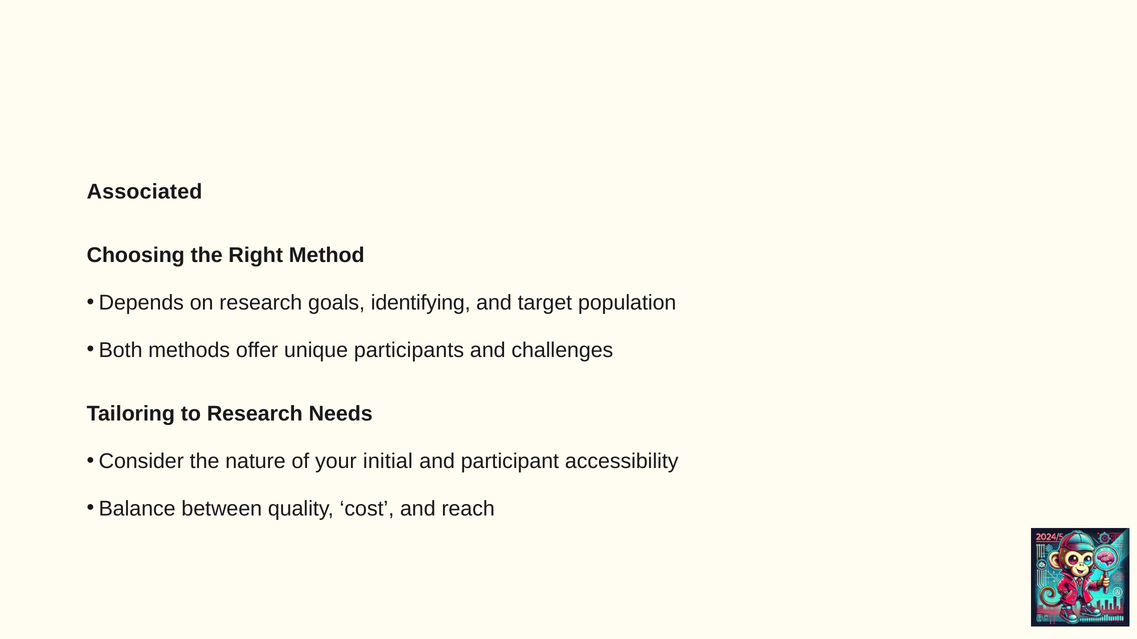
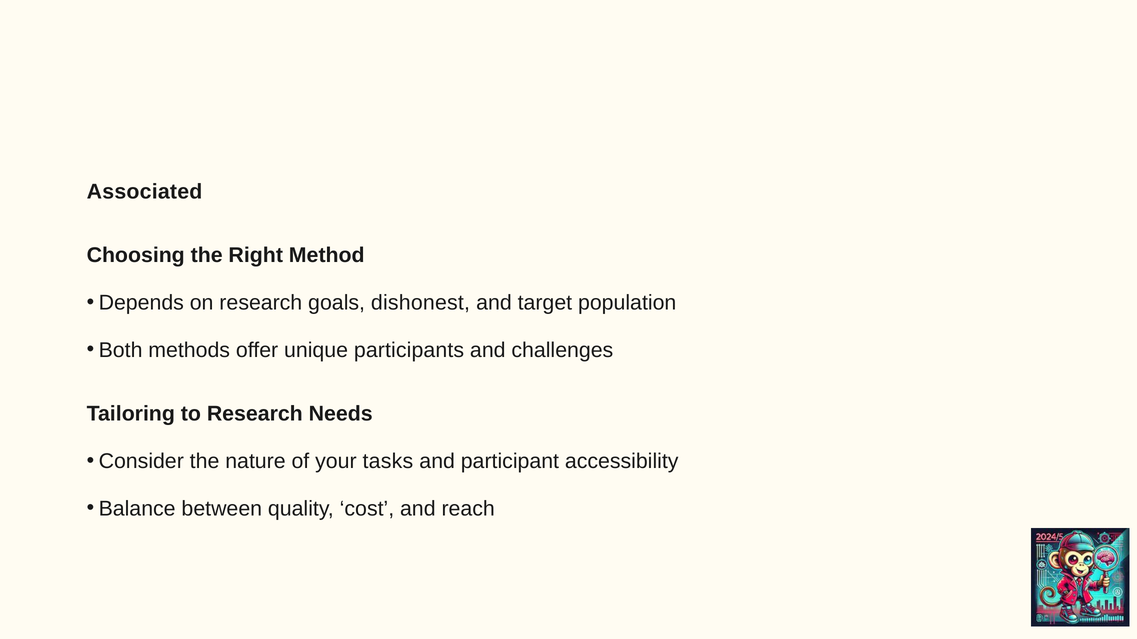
identifying: identifying -> dishonest (420, 303)
initial: initial -> tasks (388, 462)
